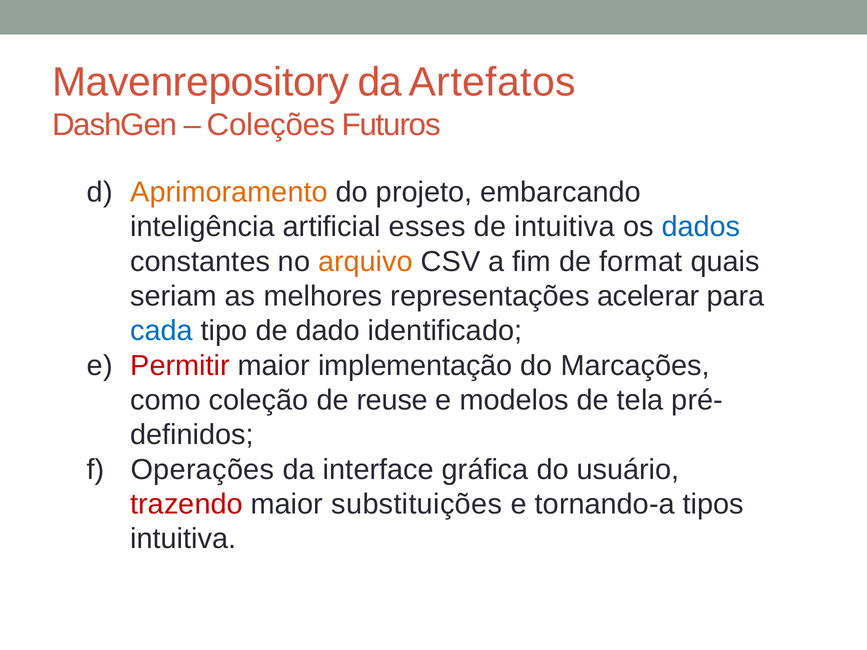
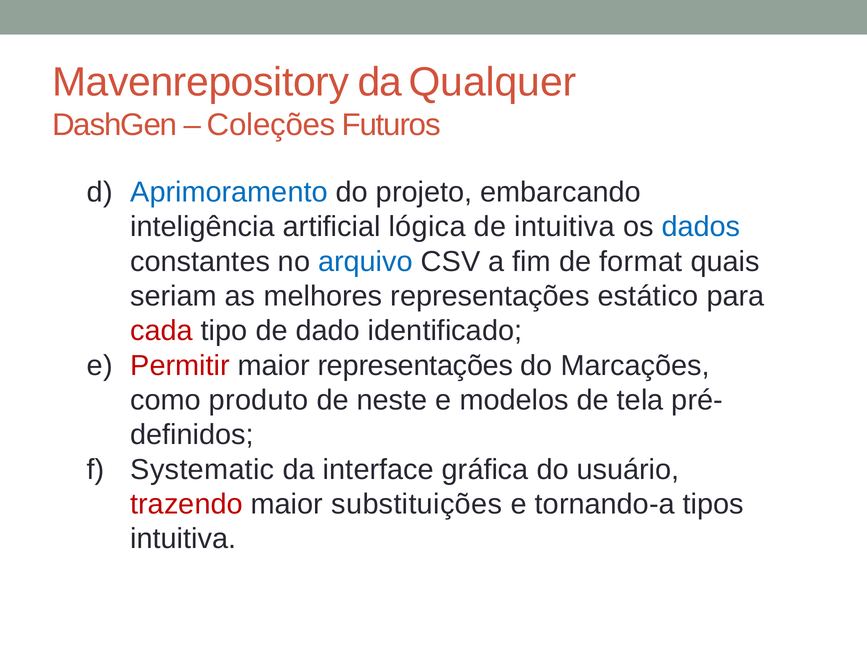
Artefatos: Artefatos -> Qualquer (493, 82)
Aprimoramento colour: orange -> blue (229, 192)
esses: esses -> lógica (427, 227)
arquivo colour: orange -> blue (366, 262)
acelerar: acelerar -> estático (648, 296)
cada colour: blue -> red (162, 331)
maior implementação: implementação -> representações (415, 366)
coleção: coleção -> produto (259, 400)
reuse: reuse -> neste (392, 400)
Operações: Operações -> Systematic (202, 470)
